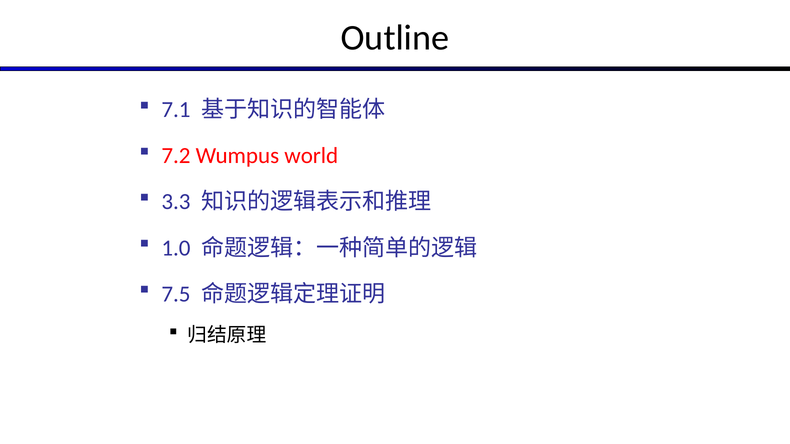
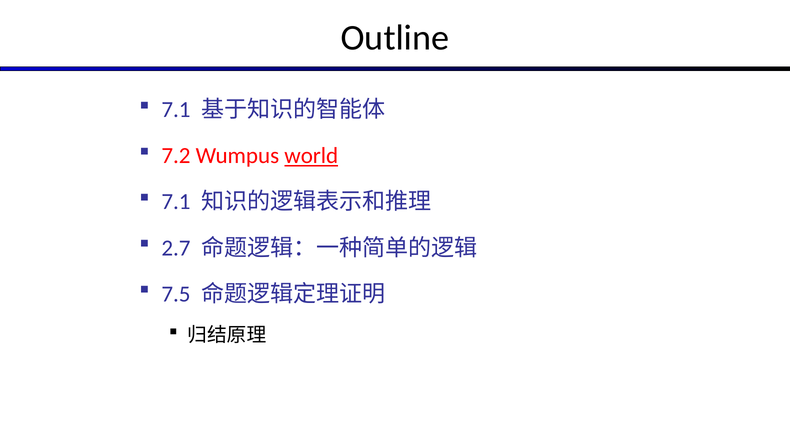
world underline: none -> present (311, 156)
3.3: 3.3 -> 7.1 (176, 202)
1.0: 1.0 -> 2.7 (176, 248)
